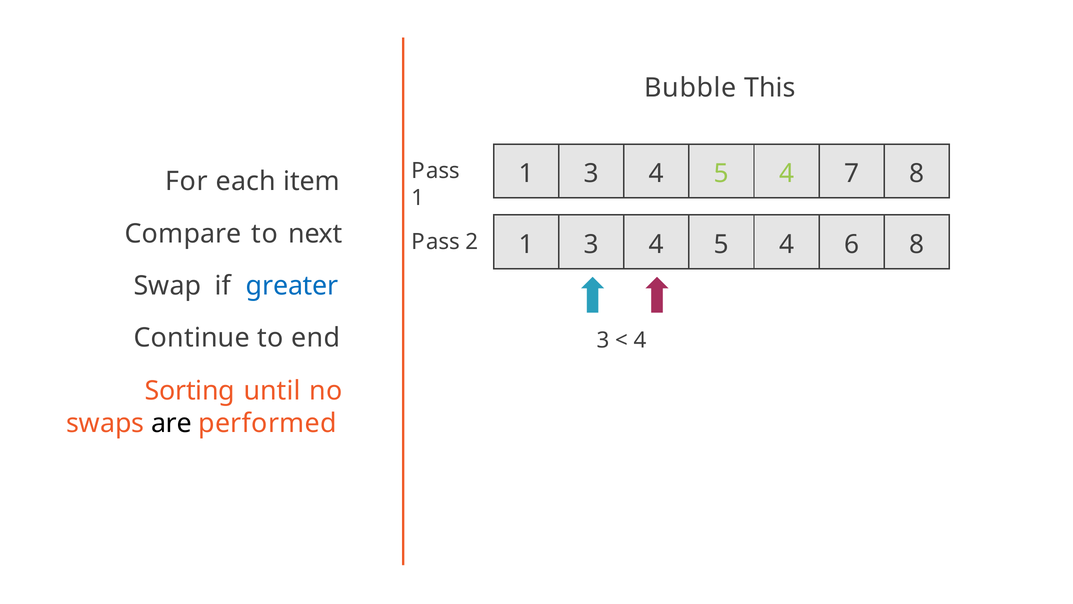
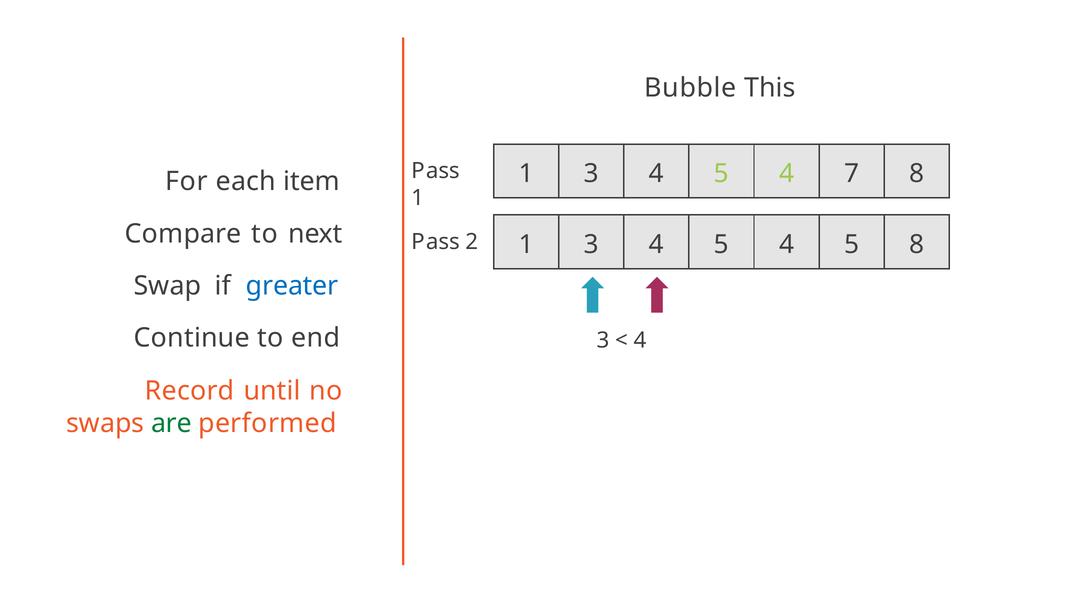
5 4 6: 6 -> 5 (852, 244)
Sorting: Sorting -> Record (190, 391)
are colour: black -> green (171, 423)
